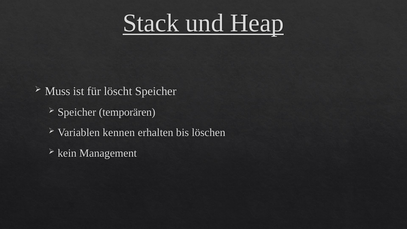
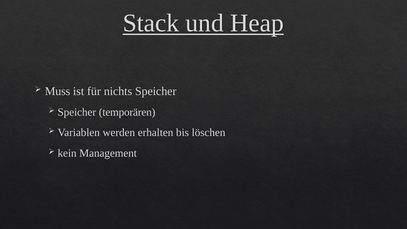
löscht: löscht -> nichts (118, 91)
kennen: kennen -> werden (119, 133)
